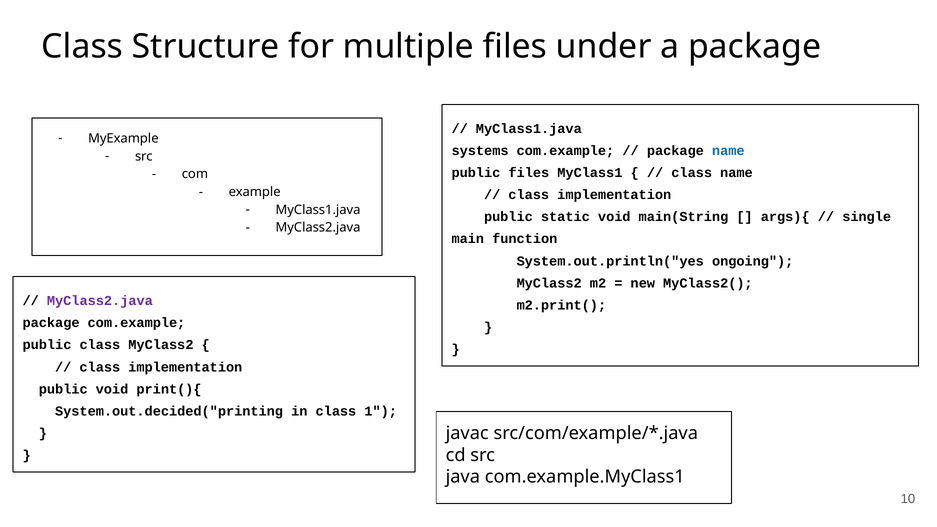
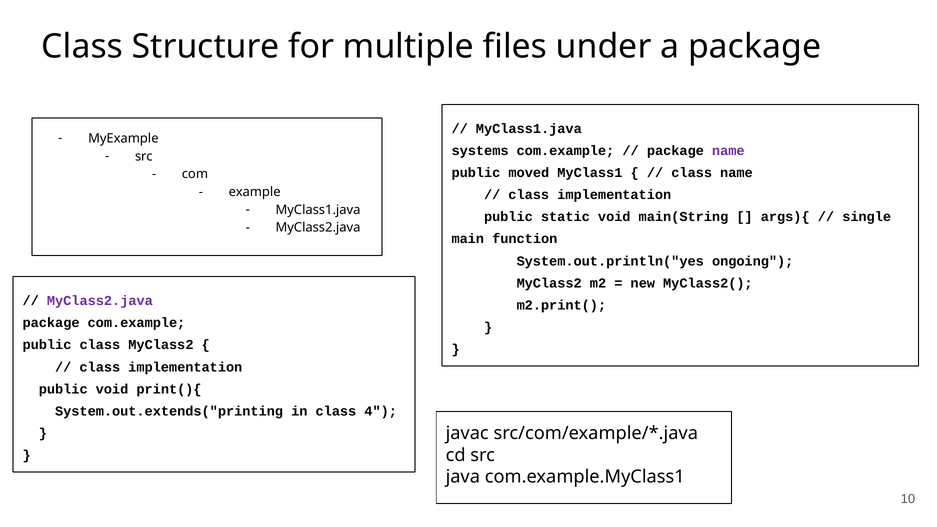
name colour: blue -> purple (728, 151)
public files: files -> moved (529, 173)
System.out.decided("printing: System.out.decided("printing -> System.out.extends("printing (169, 411)
1: 1 -> 4 (381, 411)
